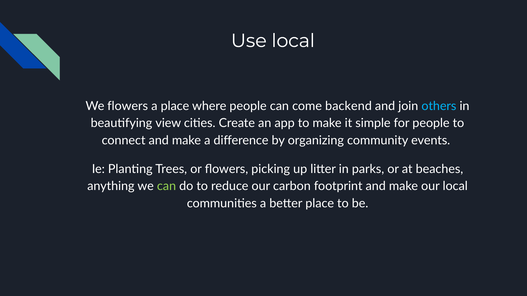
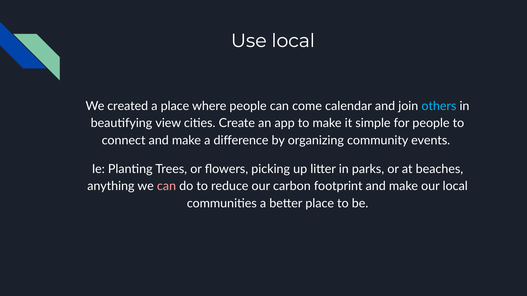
We flowers: flowers -> created (128, 106)
backend: backend -> calendar (349, 106)
can colour: light green -> pink (166, 187)
